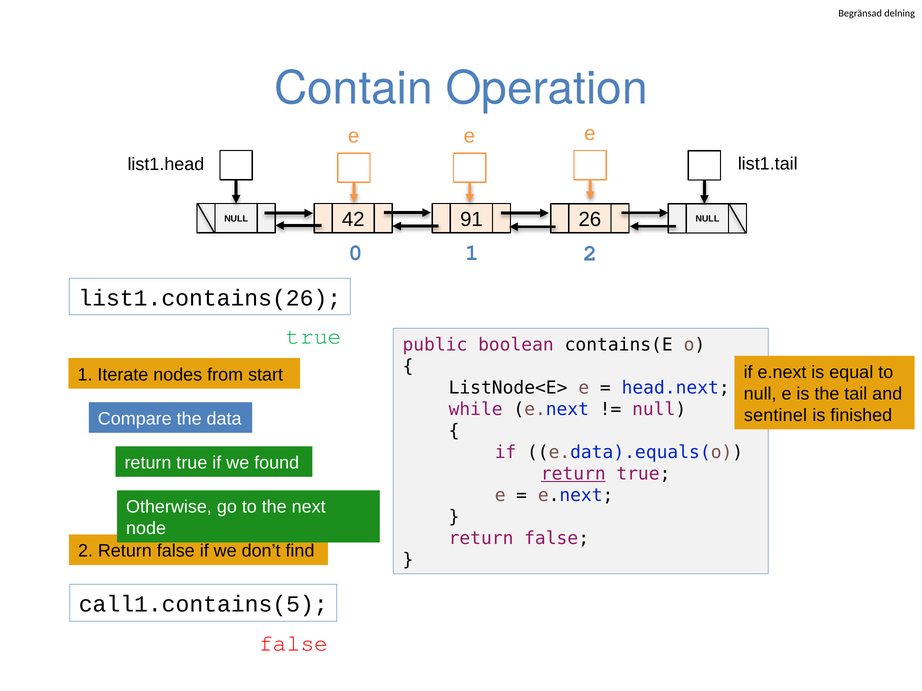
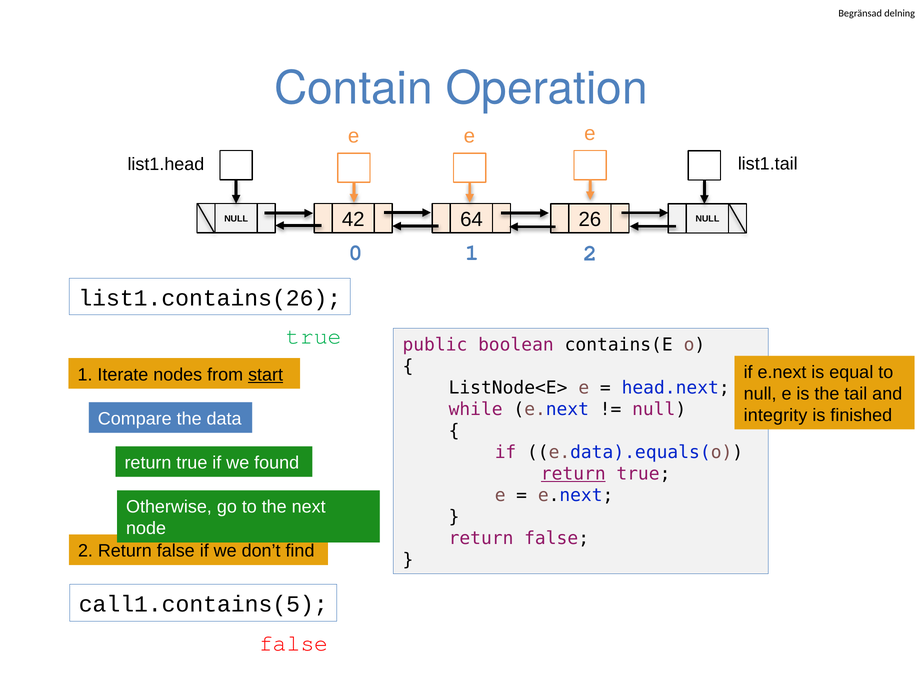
91: 91 -> 64 (471, 220)
start underline: none -> present (266, 375)
sentinel: sentinel -> integrity (776, 416)
